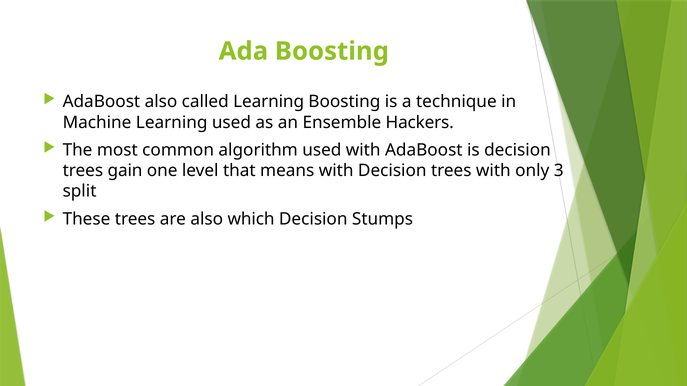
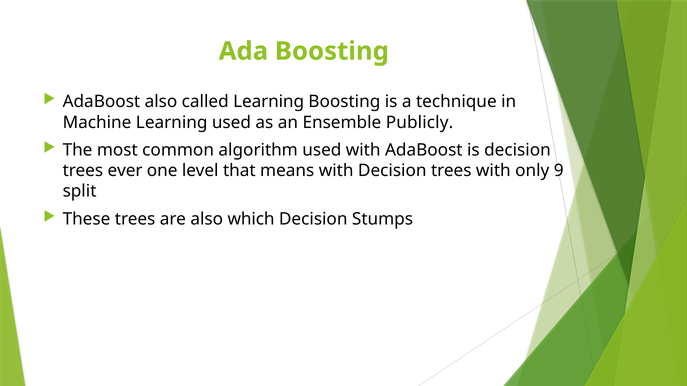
Hackers: Hackers -> Publicly (420, 123)
gain: gain -> ever (125, 171)
3: 3 -> 9 (559, 171)
